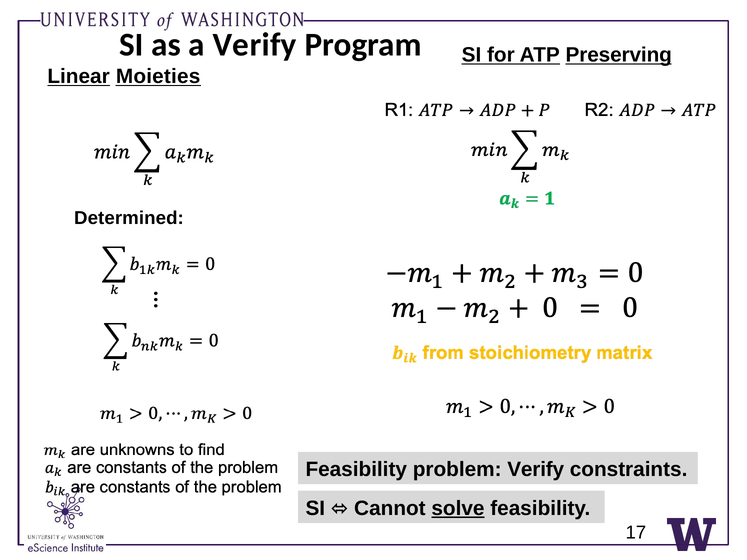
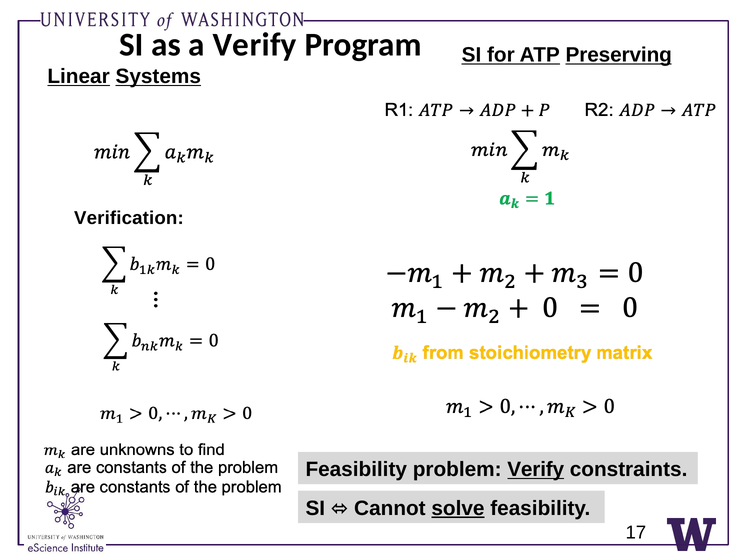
Moieties: Moieties -> Systems (158, 76)
Determined: Determined -> Verification (129, 218)
Verify underline: none -> present (536, 470)
